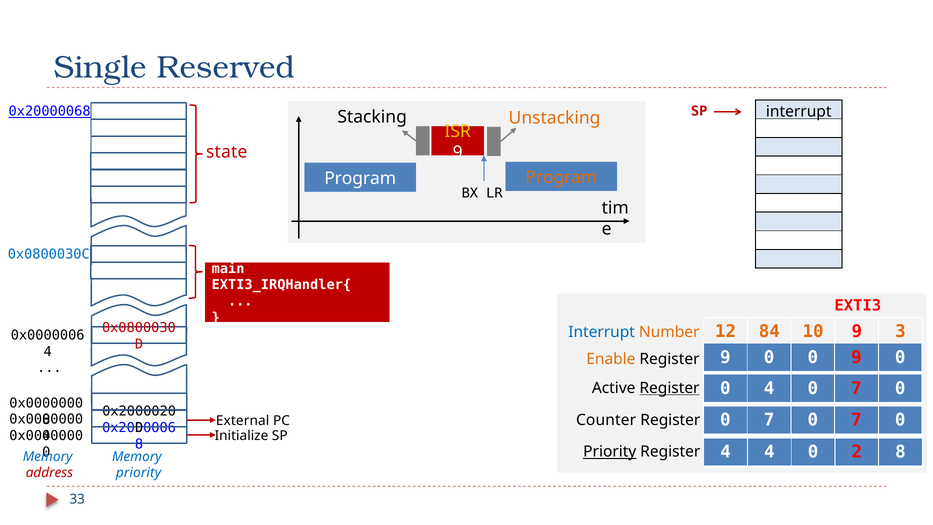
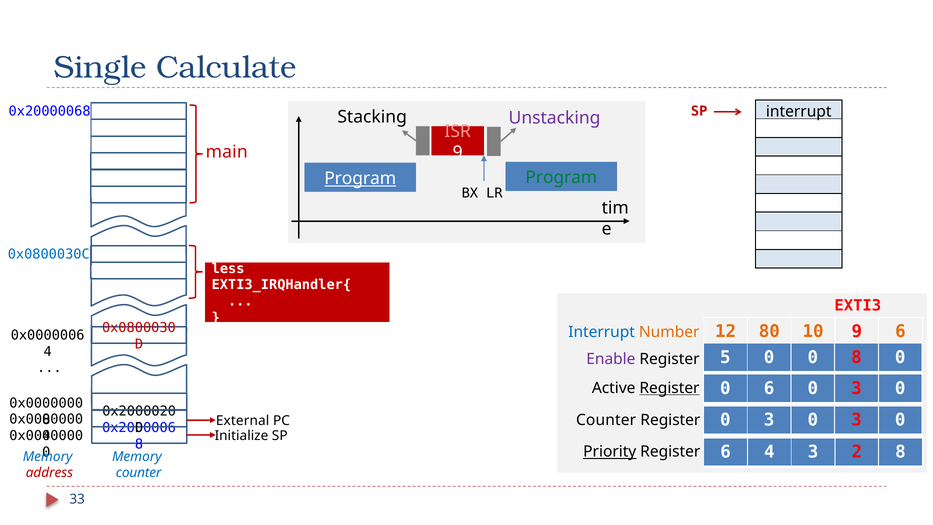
Reserved: Reserved -> Calculate (226, 68)
0x20000068 underline: present -> none (50, 111)
Unstacking colour: orange -> purple (555, 118)
ISR colour: yellow -> pink (458, 131)
state: state -> main (227, 152)
Program colour: orange -> green (561, 178)
Program underline: none -> present (360, 178)
main: main -> less (228, 268)
84: 84 -> 80 (769, 331)
9 3: 3 -> 6 (900, 331)
Enable colour: orange -> purple (611, 359)
Register 9: 9 -> 5 (725, 357)
0 9: 9 -> 8 (857, 357)
0 4: 4 -> 6 (769, 388)
7: 7 -> 3 (857, 388)
Register 0 7: 7 -> 3 (769, 420)
7: 7 -> 3 (857, 420)
Register 4: 4 -> 6 (726, 452)
0: 0 -> 3 (813, 452)
priority: priority -> counter (139, 473)
